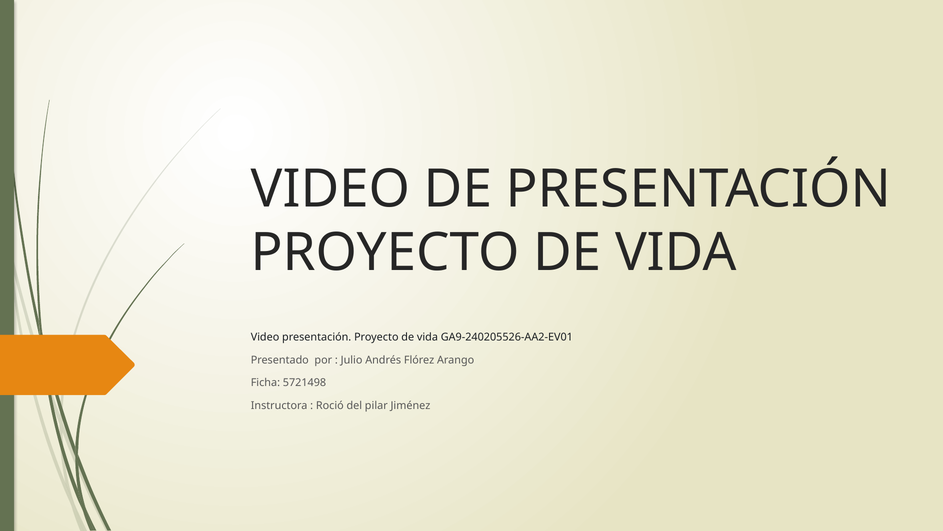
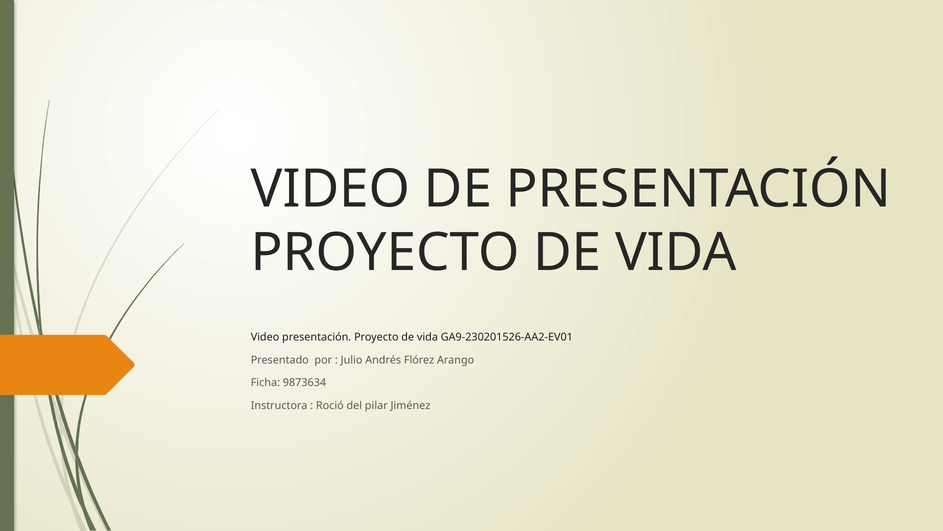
GA9-240205526-AA2-EV01: GA9-240205526-AA2-EV01 -> GA9-230201526-AA2-EV01 (507, 337)
5721498: 5721498 -> 9873634 (304, 382)
